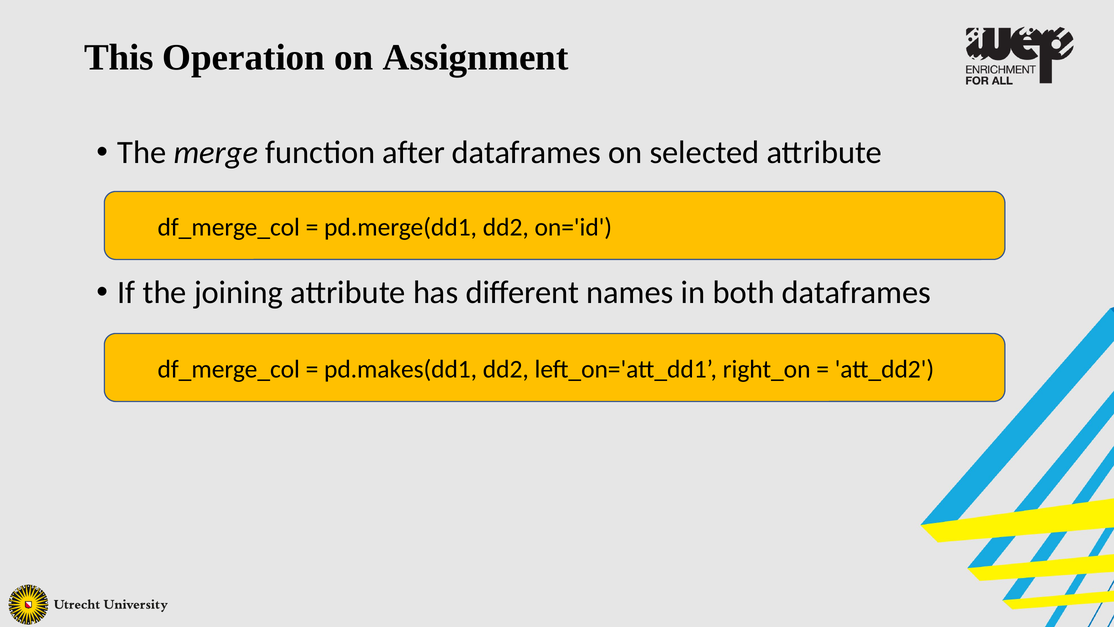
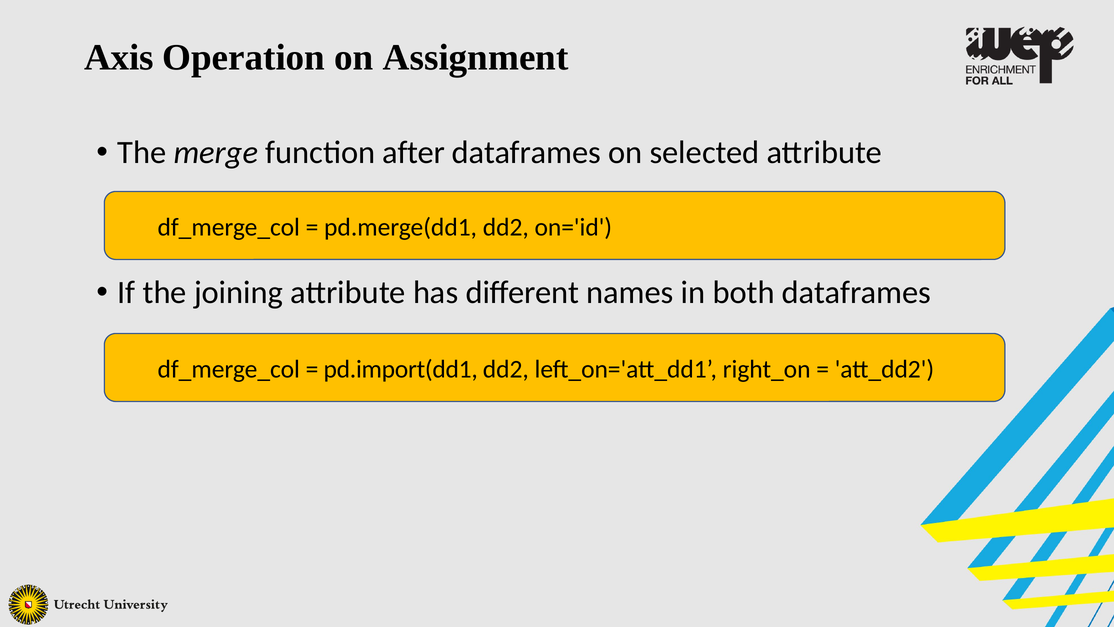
This: This -> Axis (119, 57)
pd.makes(dd1: pd.makes(dd1 -> pd.import(dd1 (401, 369)
